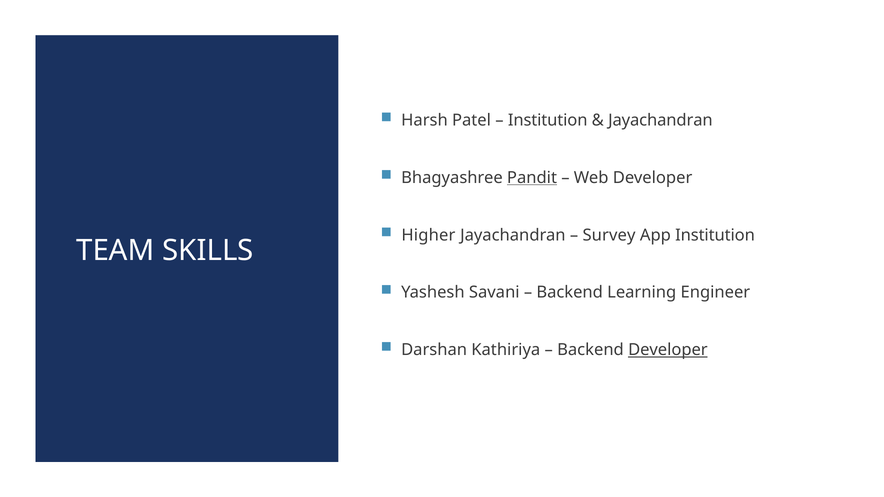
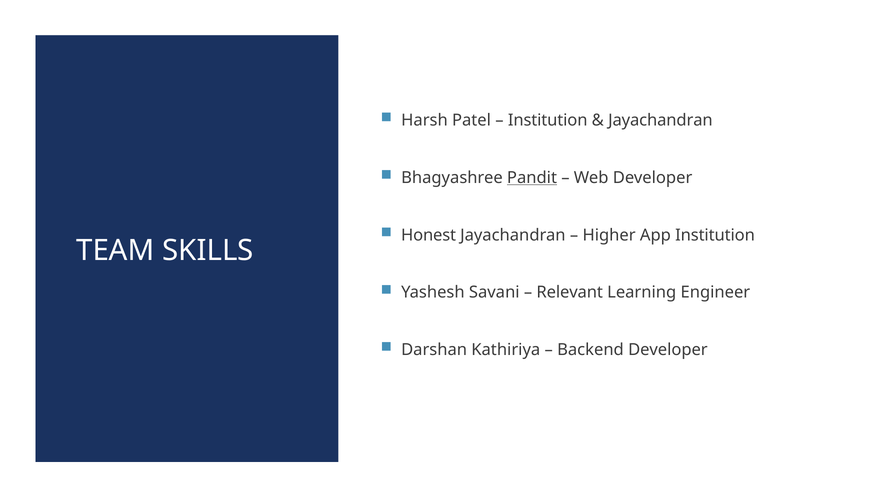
Higher: Higher -> Honest (429, 235)
Survey: Survey -> Higher (609, 235)
Backend: Backend -> Relevant (570, 293)
Developer underline: present -> none (668, 350)
